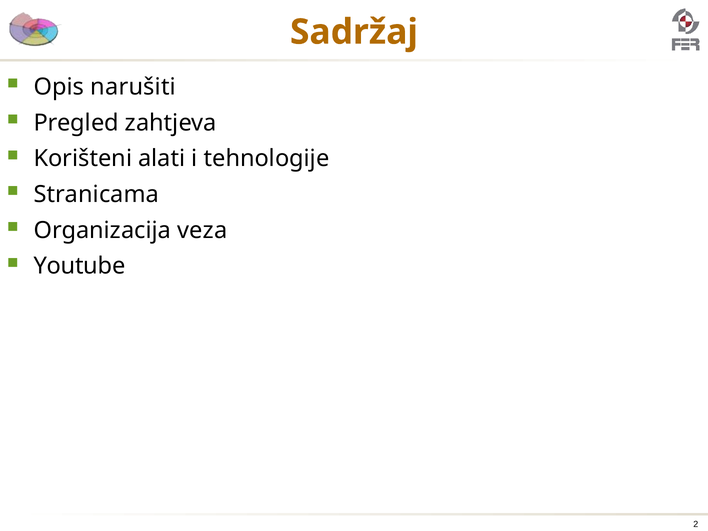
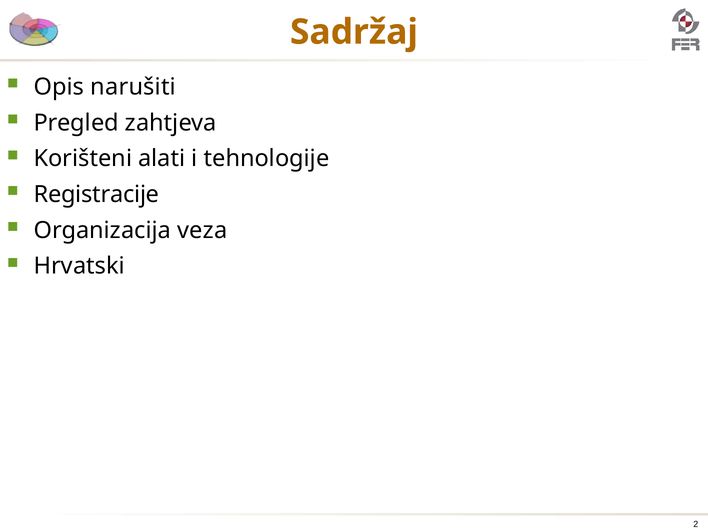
Stranicama: Stranicama -> Registracije (96, 194)
Youtube: Youtube -> Hrvatski (79, 266)
